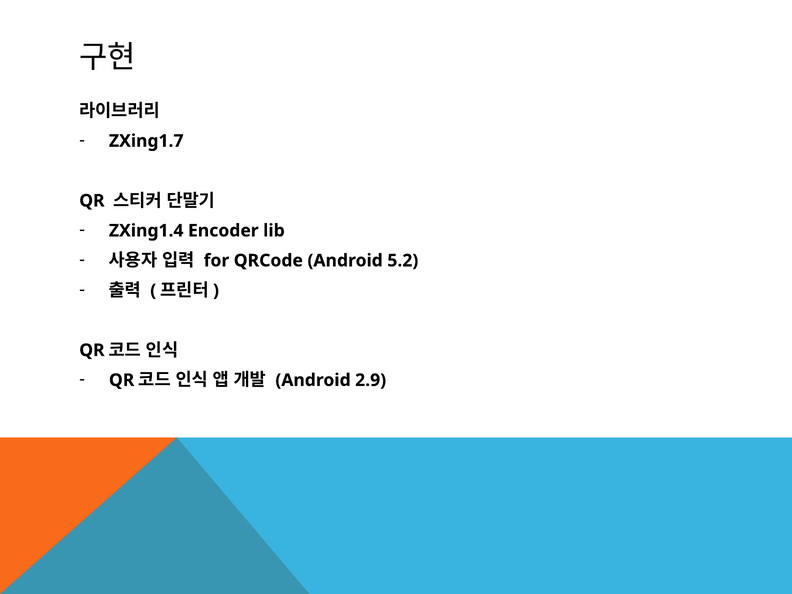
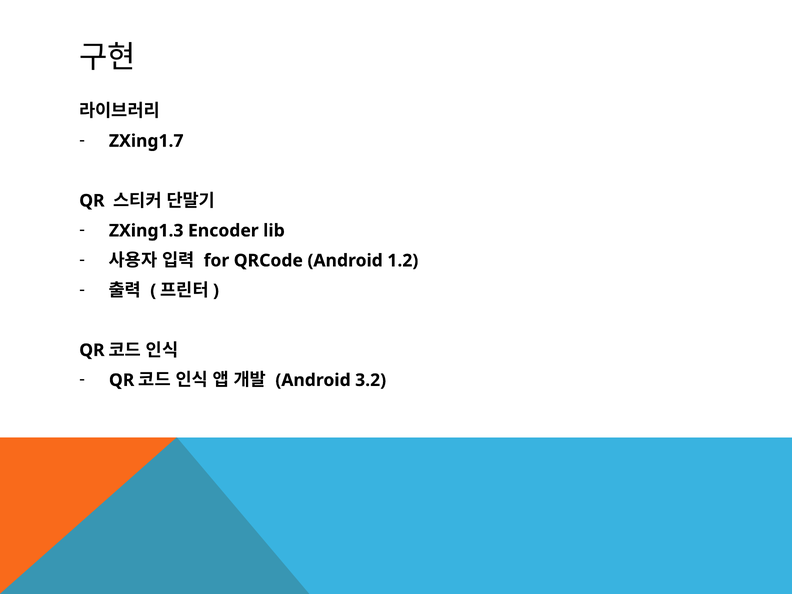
ZXing1.4: ZXing1.4 -> ZXing1.3 (146, 231)
5.2: 5.2 -> 1.2 (403, 261)
2.9: 2.9 -> 3.2 (371, 380)
